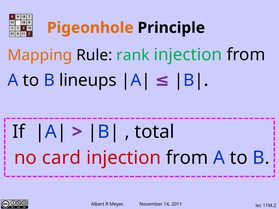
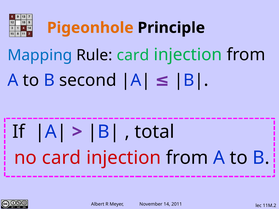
Mapping colour: orange -> blue (40, 55)
Rule rank: rank -> card (133, 55)
lineups: lineups -> second (88, 80)
